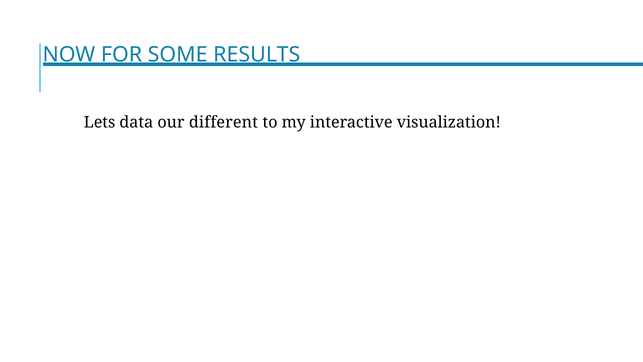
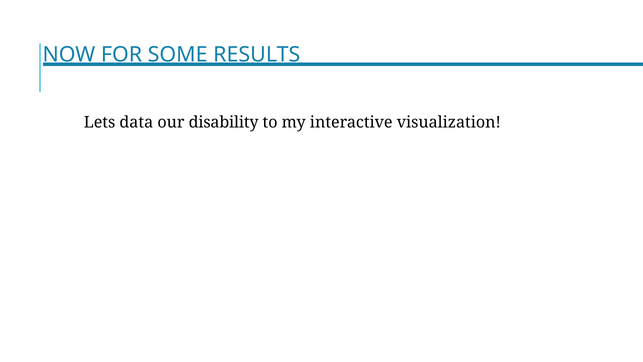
different: different -> disability (224, 122)
